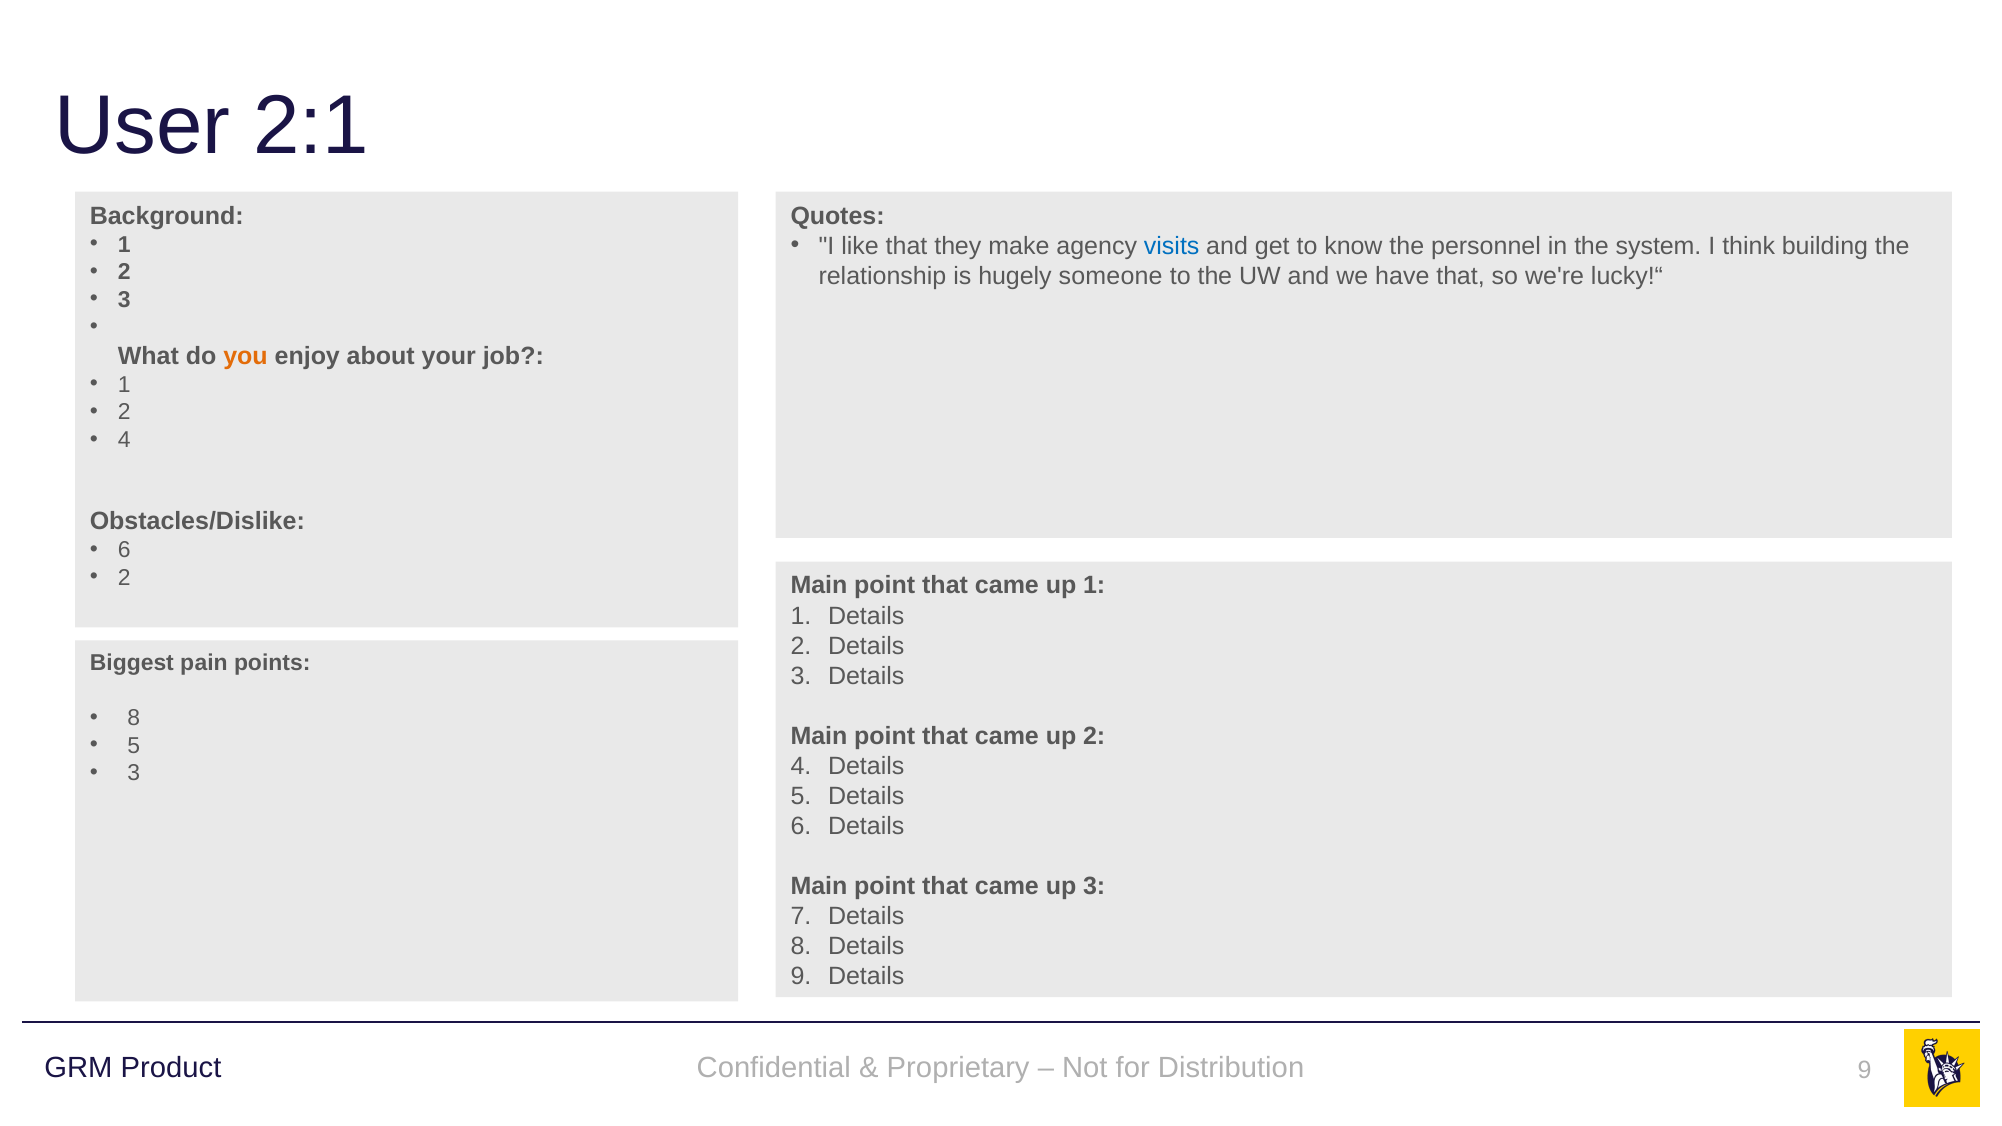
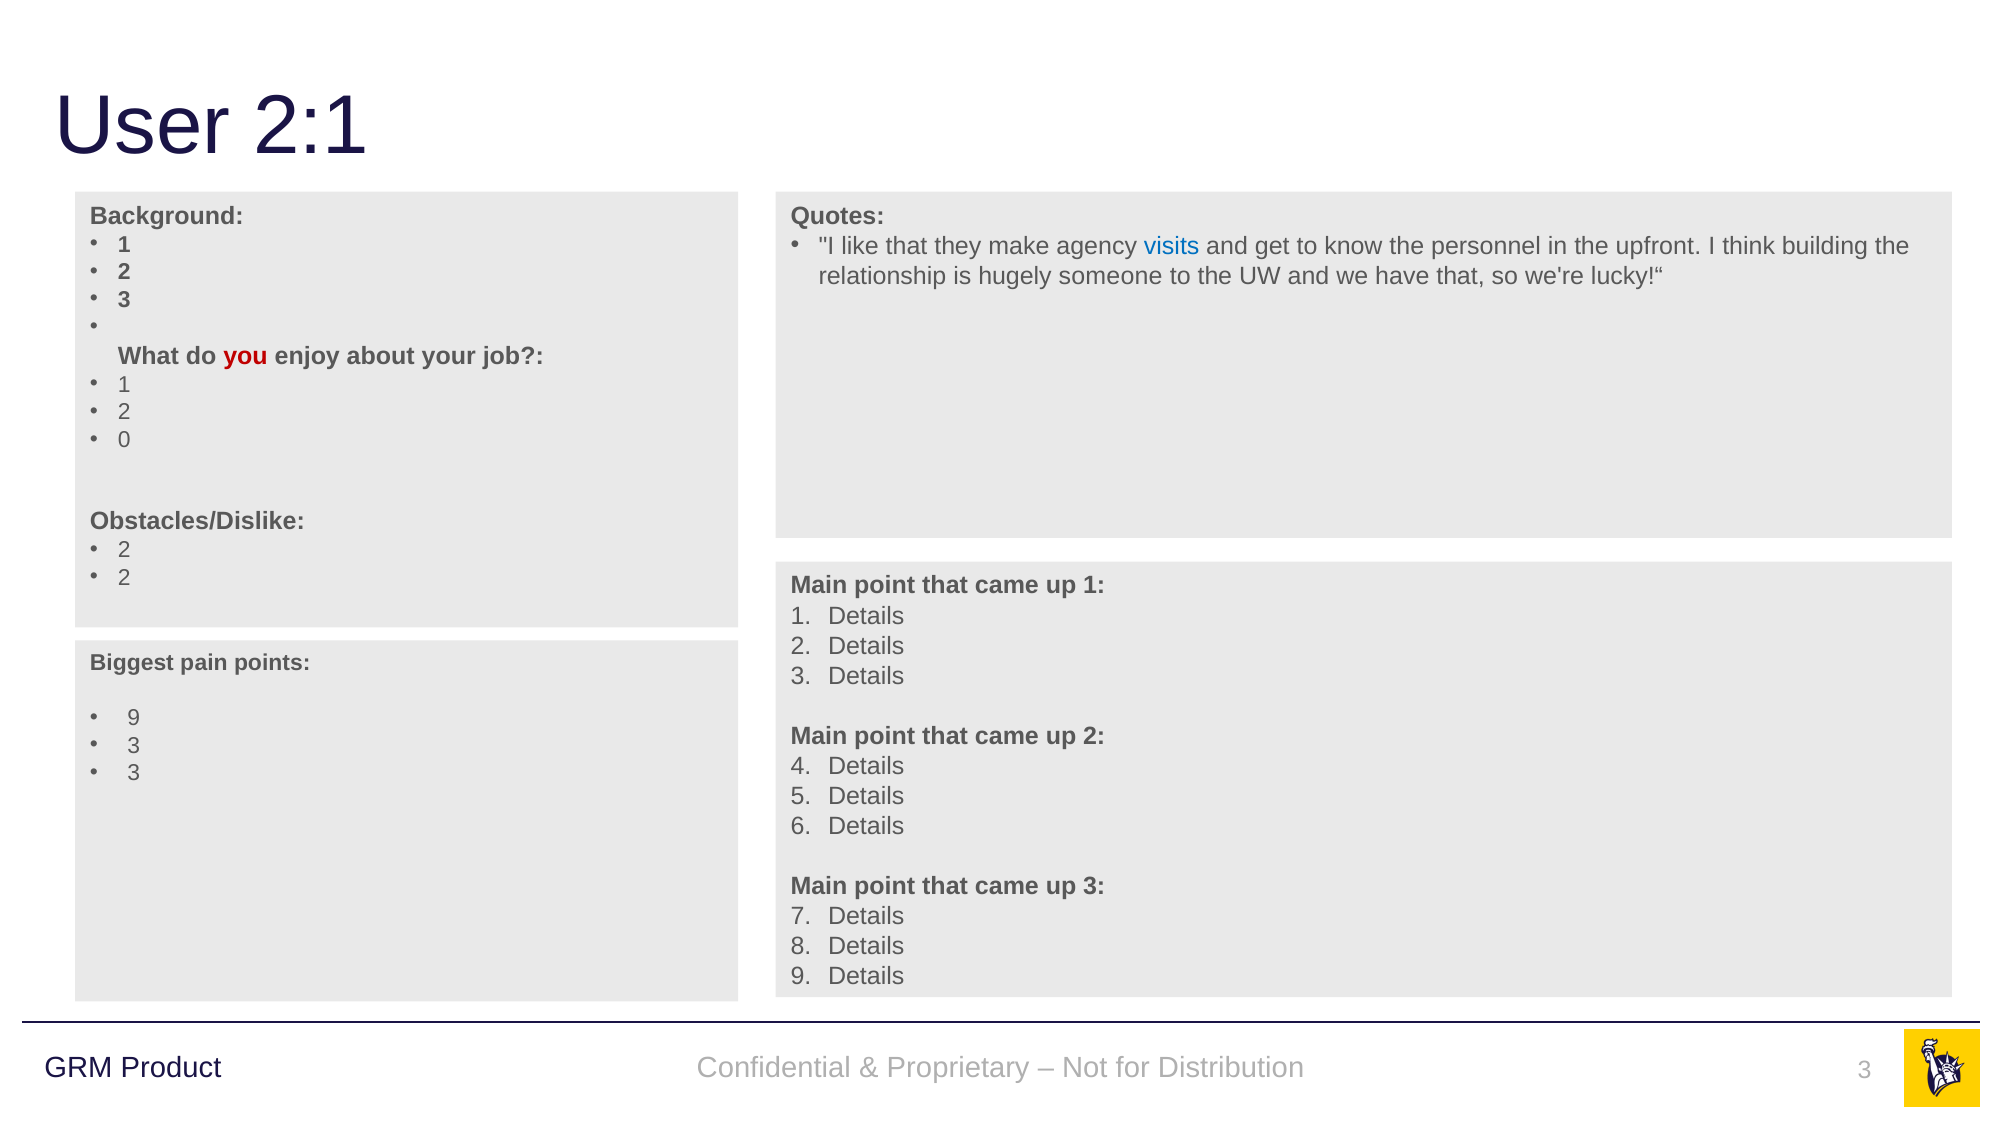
system: system -> upfront (1658, 246)
you colour: orange -> red (245, 356)
4: 4 -> 0 (124, 440)
6: 6 -> 2 (124, 550)
8: 8 -> 9 (134, 718)
5: 5 -> 3 (134, 746)
9: 9 -> 3 (1865, 1070)
